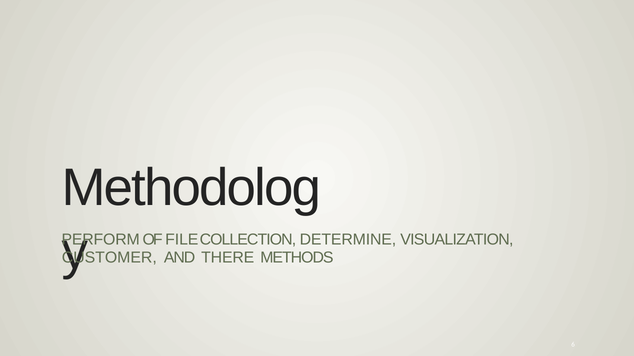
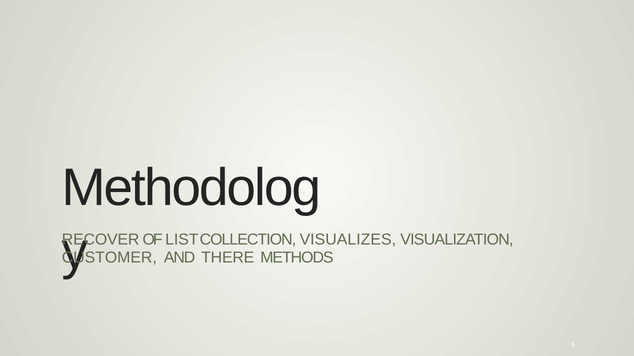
PERFORM: PERFORM -> RECOVER (101, 240)
FILE: FILE -> LIST (182, 240)
DETERMINE: DETERMINE -> VISUALIZES (348, 240)
